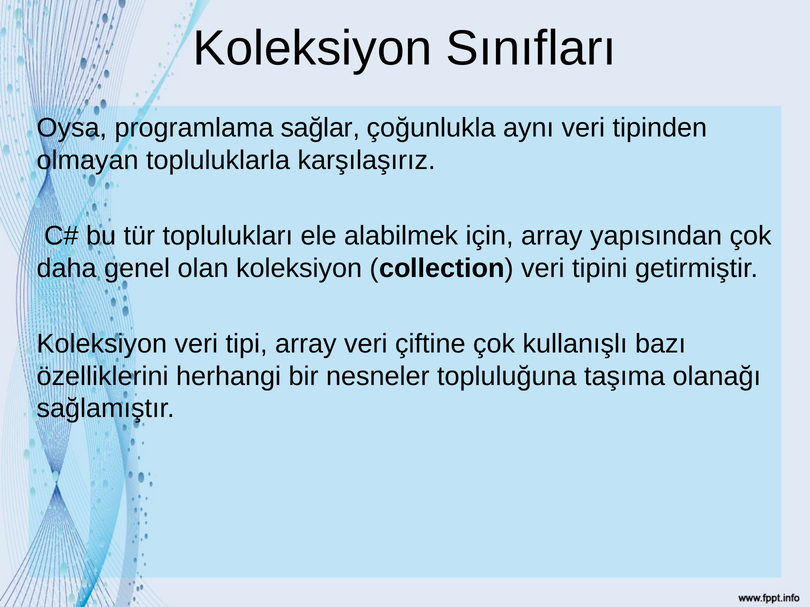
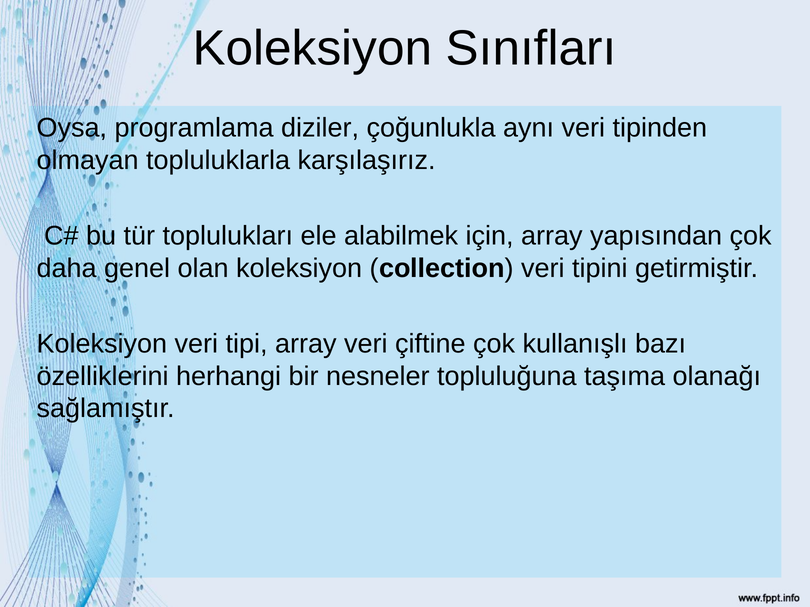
sağlar: sağlar -> diziler (320, 128)
